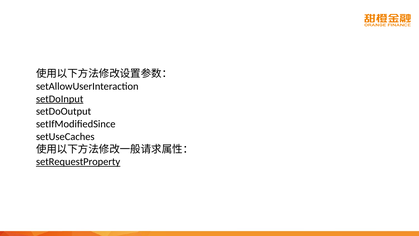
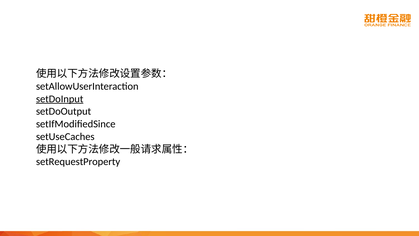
setRequestProperty underline: present -> none (78, 162)
